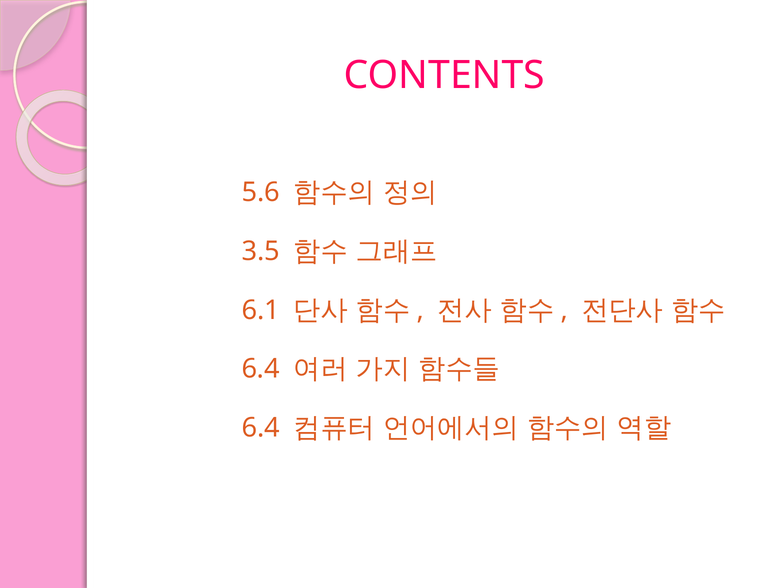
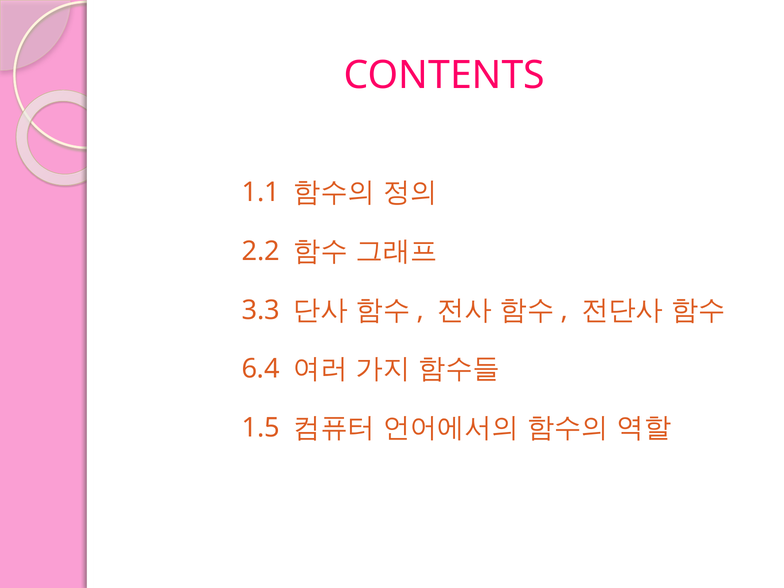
5.6: 5.6 -> 1.1 (261, 192)
3.5: 3.5 -> 2.2 (261, 251)
6.1: 6.1 -> 3.3 (261, 310)
6.4: 6.4 -> 1.5 (261, 428)
